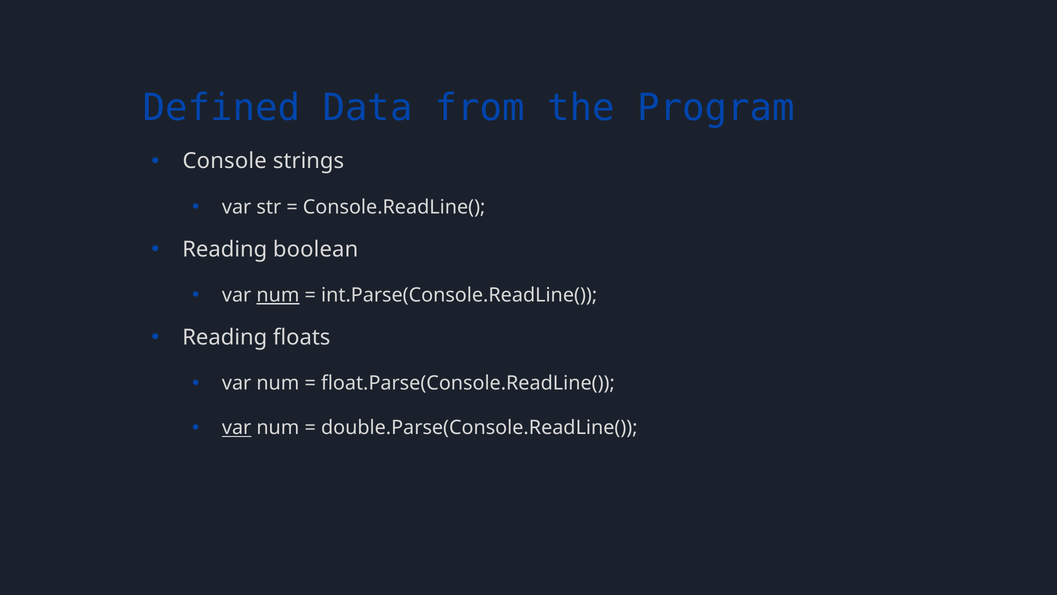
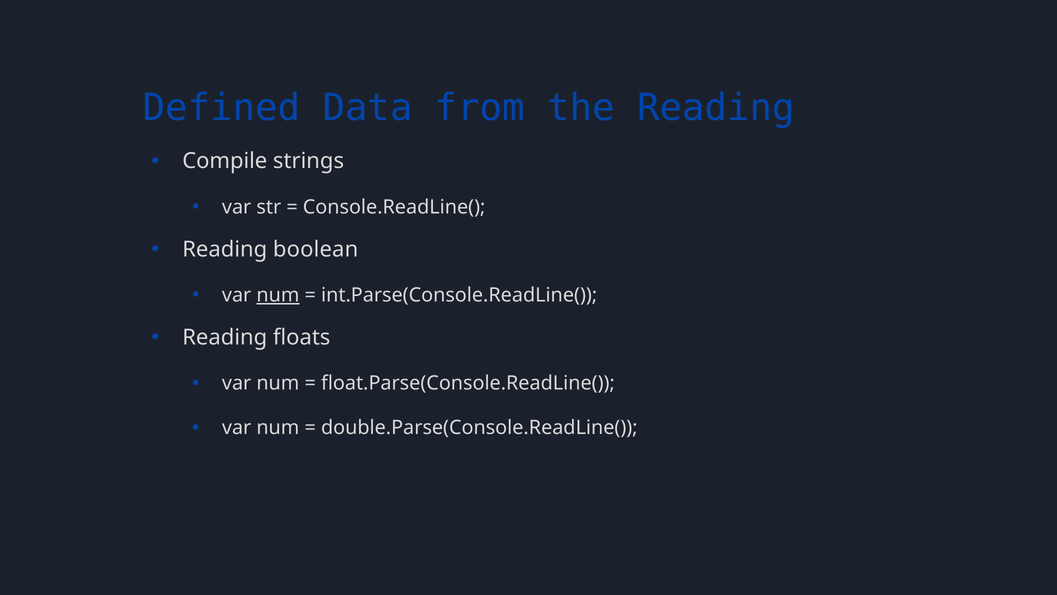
the Program: Program -> Reading (716, 108)
Console: Console -> Compile (225, 161)
var underline: present -> none (237, 428)
